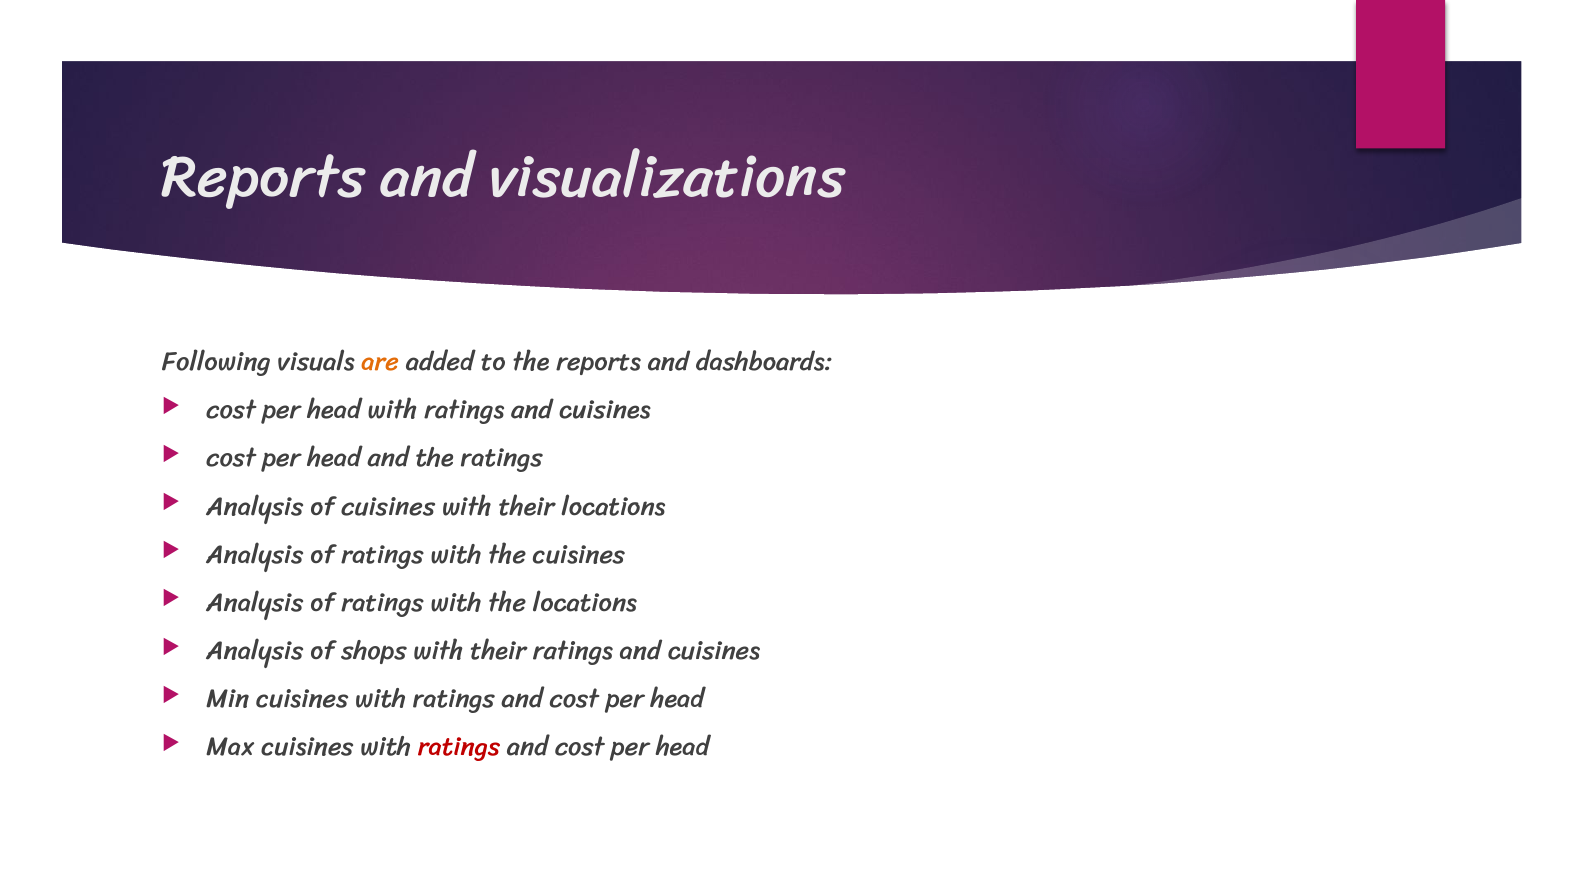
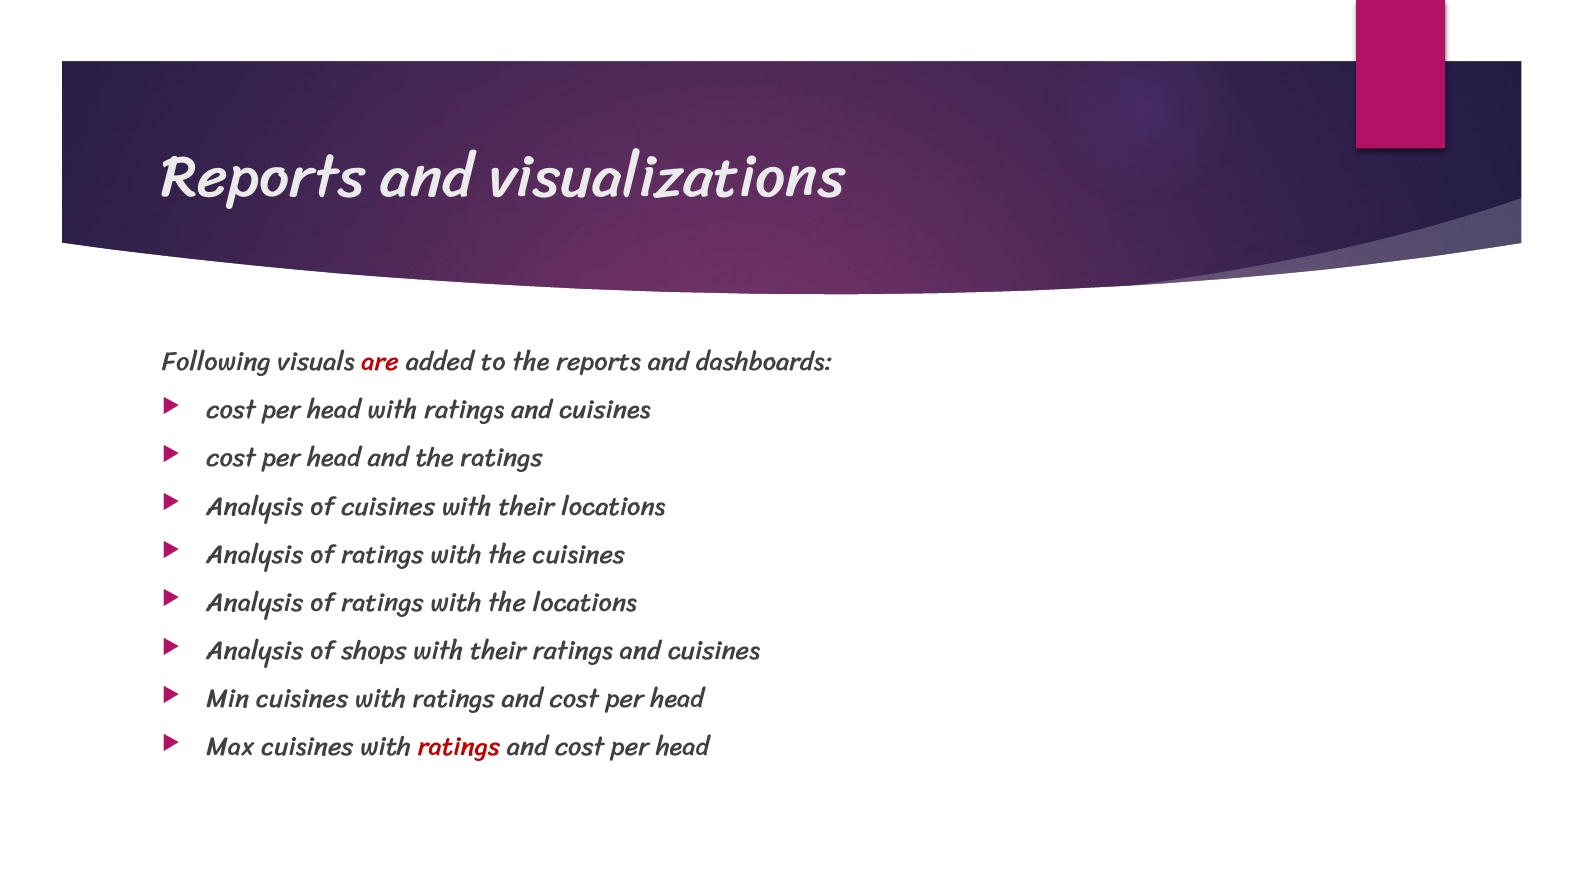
are colour: orange -> red (380, 362)
